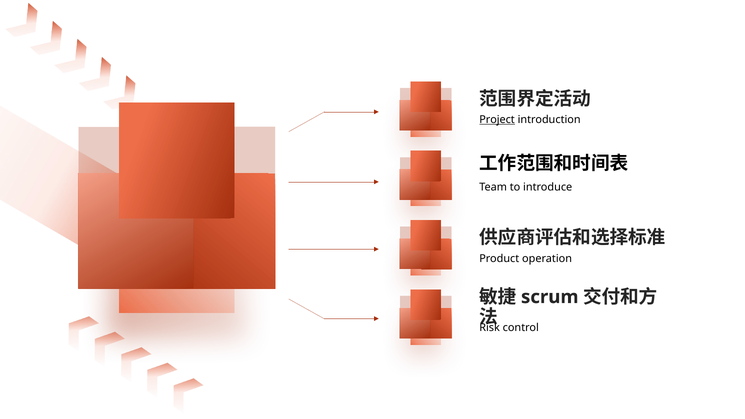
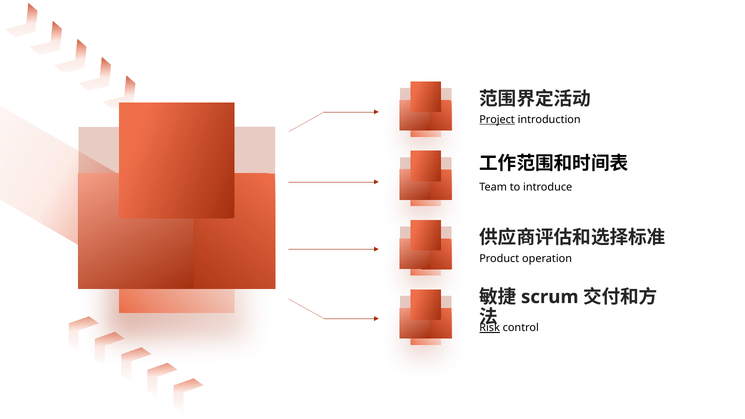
Risk underline: none -> present (490, 328)
